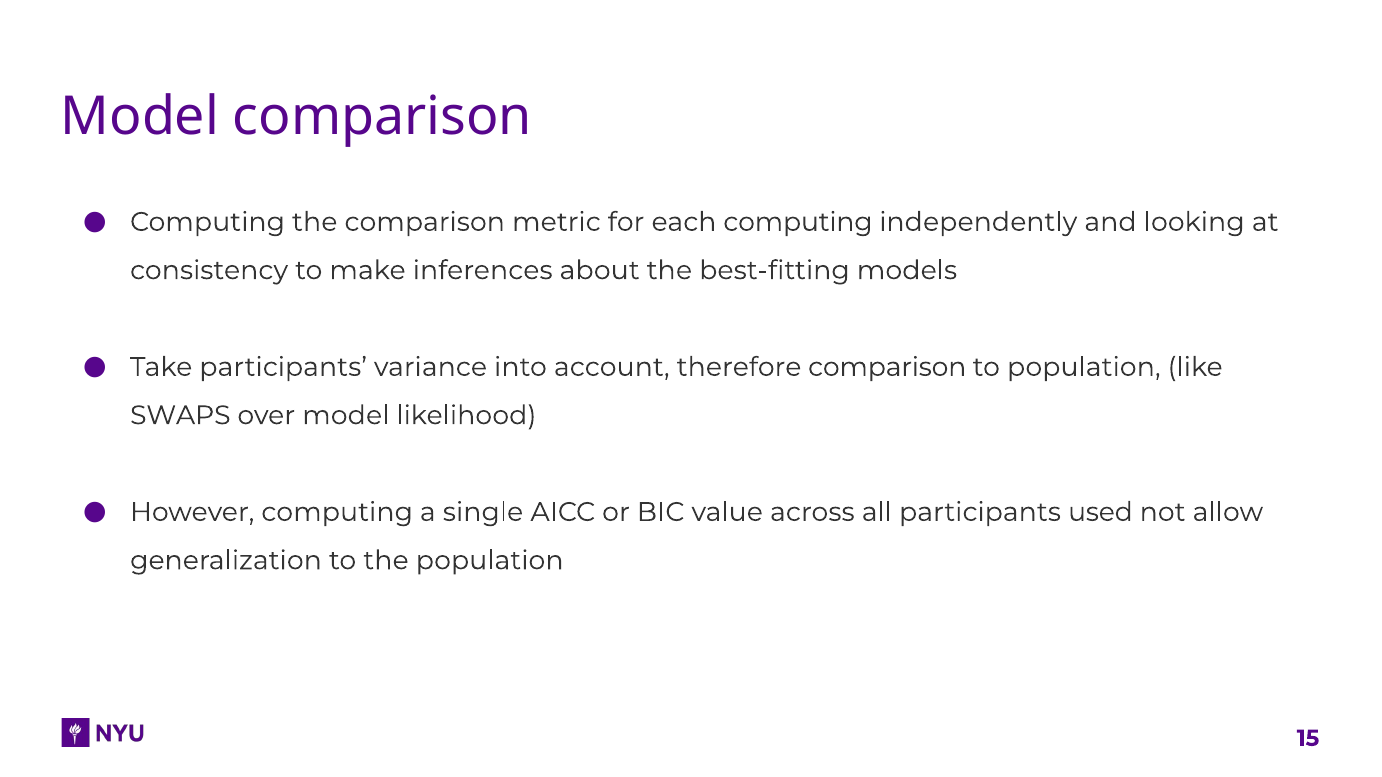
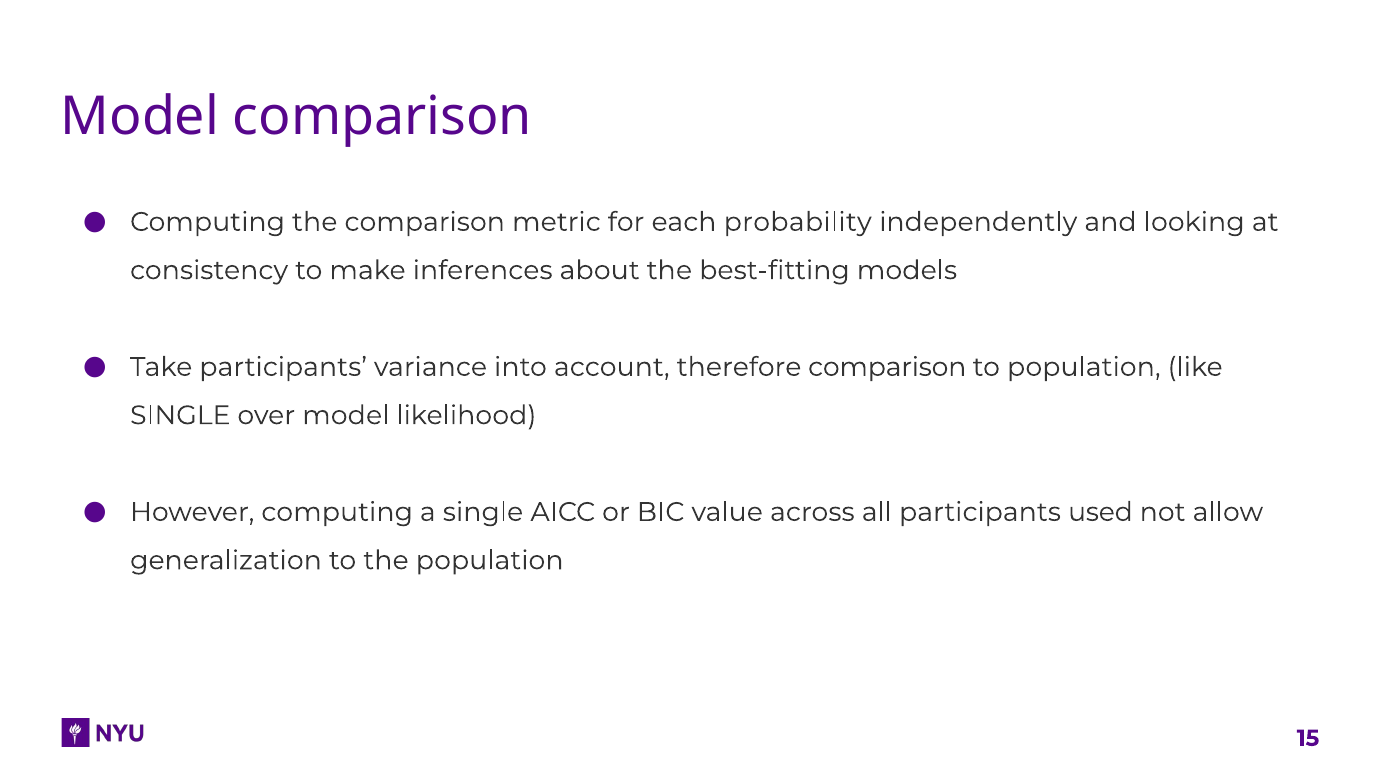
each computing: computing -> probability (798, 222)
SWAPS: SWAPS -> SINGLE (180, 416)
